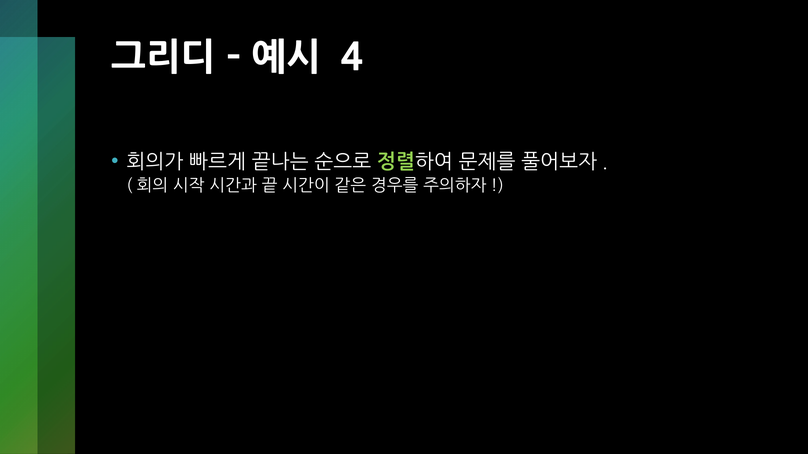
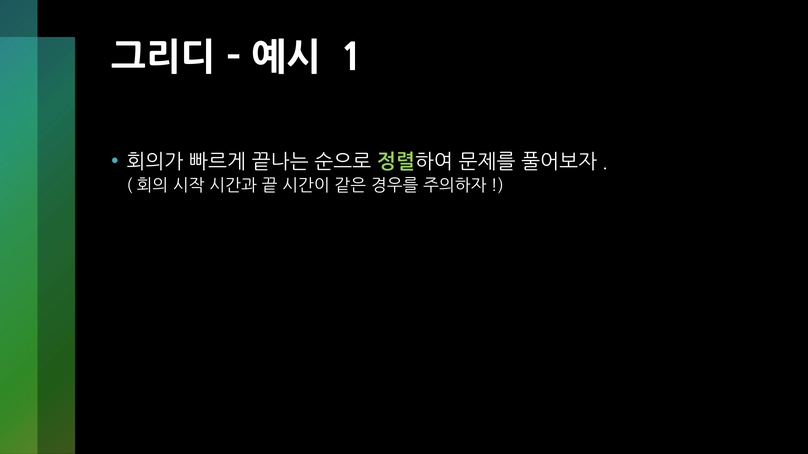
4: 4 -> 1 (352, 58)
